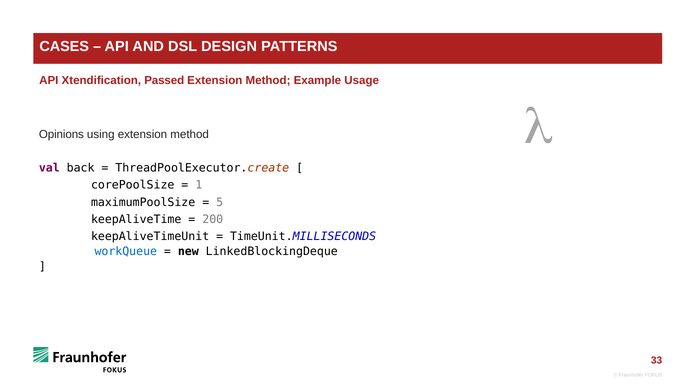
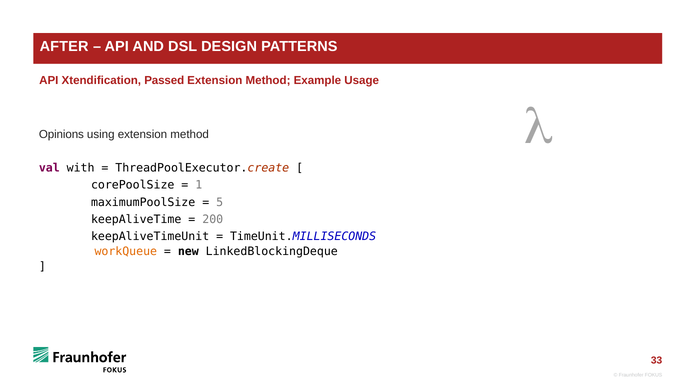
CASES: CASES -> AFTER (64, 47)
back: back -> with (81, 168)
workQueue colour: blue -> orange (126, 251)
